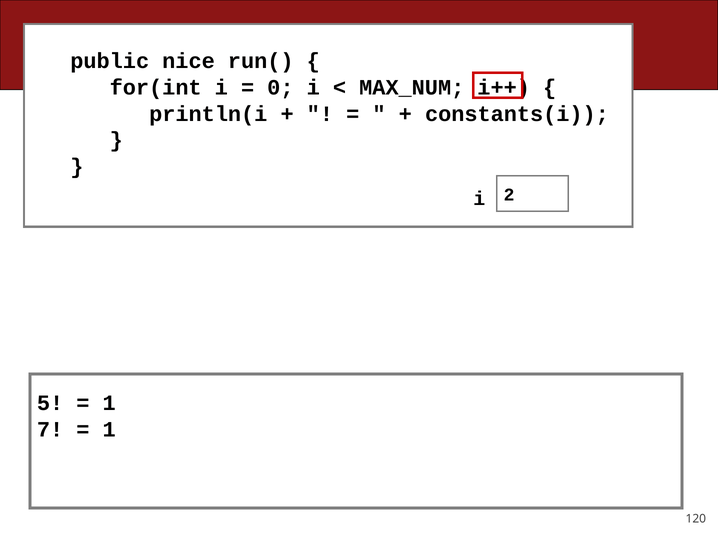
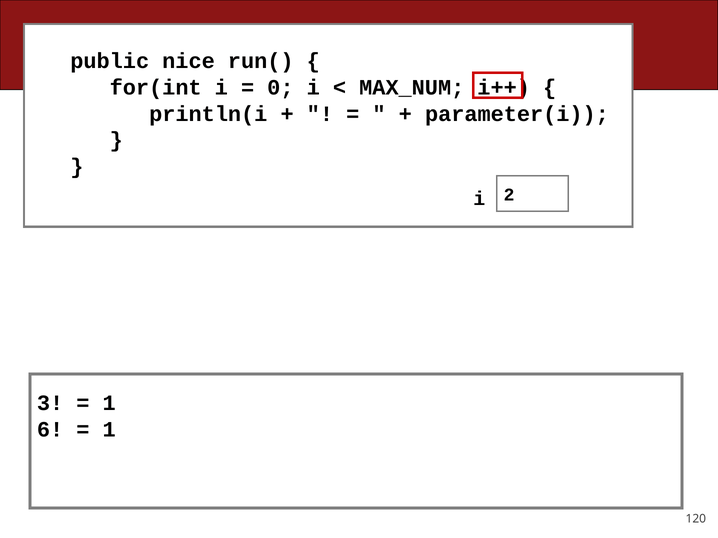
constants(i: constants(i -> parameter(i (517, 114)
5: 5 -> 3 (50, 404)
7: 7 -> 6 (50, 430)
